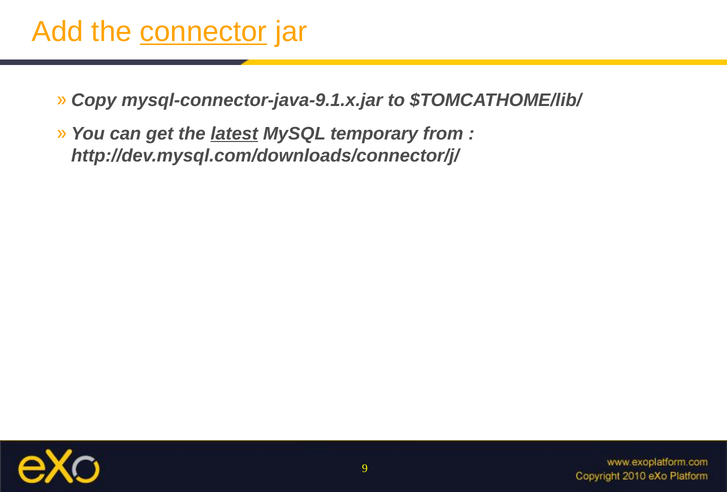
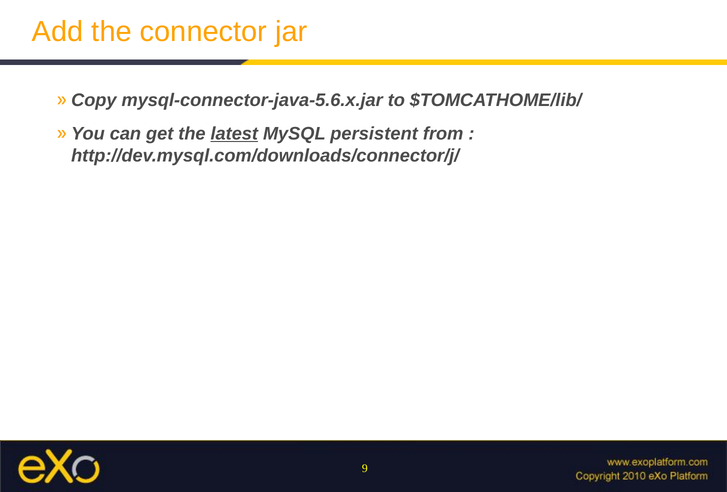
connector underline: present -> none (203, 32)
mysql-connector-java-9.1.x.jar: mysql-connector-java-9.1.x.jar -> mysql-connector-java-5.6.x.jar (252, 100)
temporary: temporary -> persistent (374, 134)
